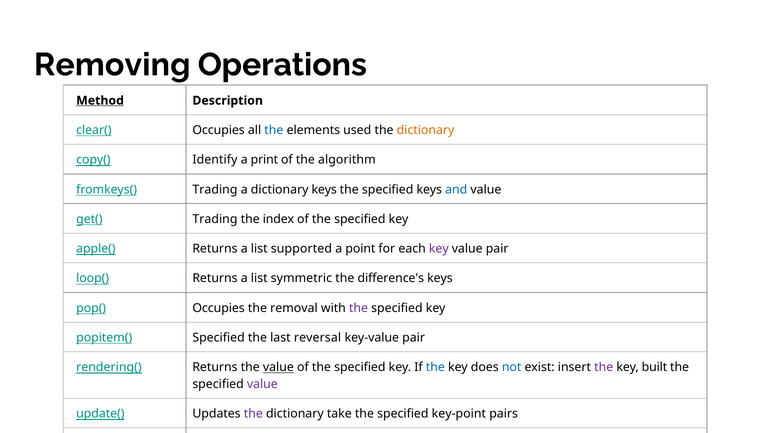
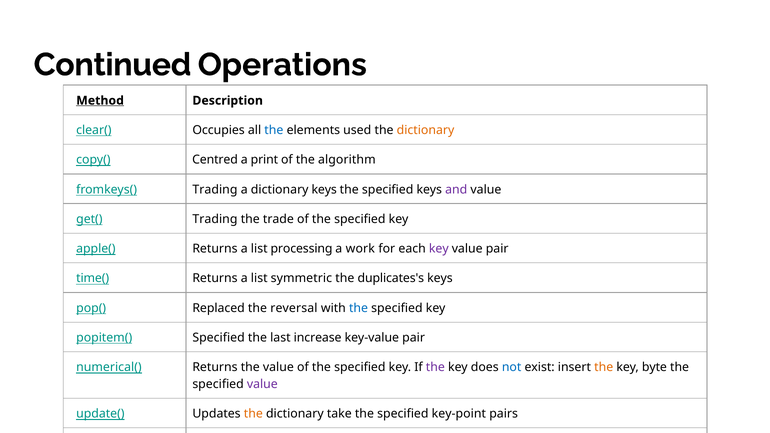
Removing: Removing -> Continued (112, 65)
Identify: Identify -> Centred (215, 160)
and colour: blue -> purple (456, 190)
index: index -> trade (278, 219)
supported: supported -> processing (302, 249)
point: point -> work (360, 249)
loop(: loop( -> time( (93, 279)
difference's: difference's -> duplicates's (391, 279)
pop( Occupies: Occupies -> Replaced (219, 308)
removal: removal -> reversal (294, 308)
the colour: purple -> blue (359, 308)
reversal: reversal -> increase (318, 338)
rendering(: rendering( -> numerical( (109, 367)
value underline: present -> none (278, 367)
the colour: blue -> purple (435, 367)
the colour: purple -> orange (604, 367)
built: built -> byte (654, 367)
the colour: purple -> orange (253, 414)
